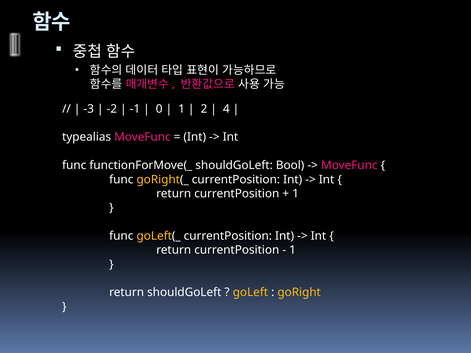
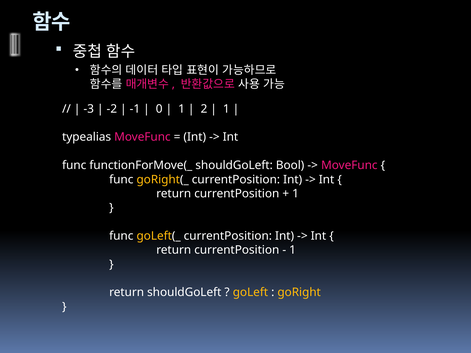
4: 4 -> 1 (226, 109)
